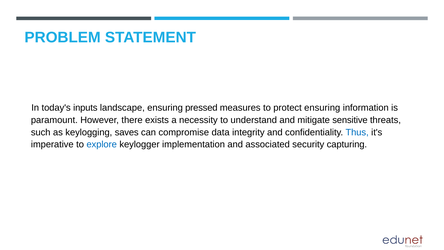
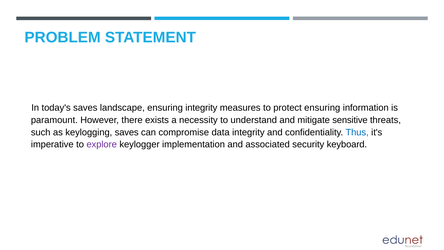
today's inputs: inputs -> saves (85, 108)
ensuring pressed: pressed -> integrity (201, 108)
explore colour: blue -> purple (102, 144)
capturing: capturing -> keyboard (347, 144)
